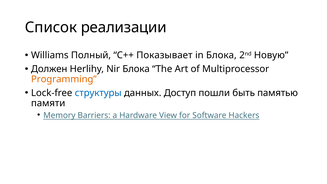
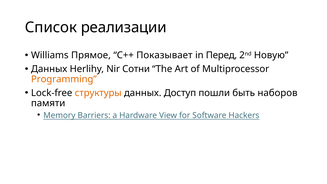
Полный: Полный -> Прямое (91, 55)
in Блока: Блока -> Перед (221, 55)
Должен: Должен -> Данных (49, 69)
Nir Блока: Блока -> Сотни (136, 69)
структуры colour: blue -> orange (98, 93)
памятью: памятью -> наборов (277, 93)
